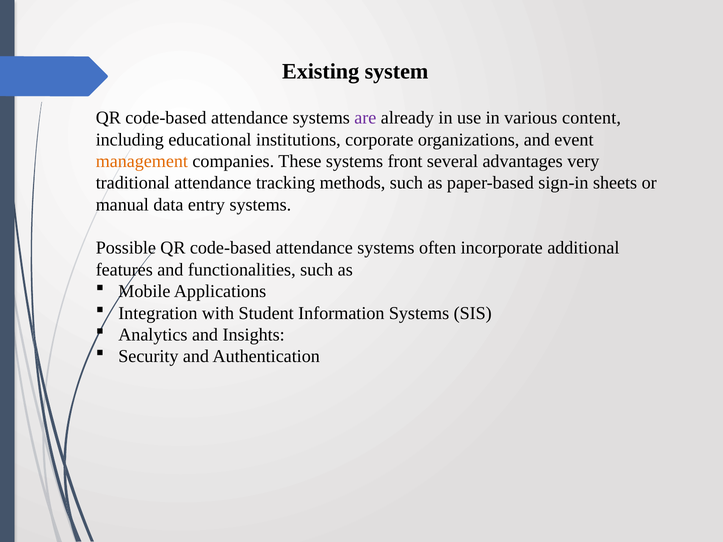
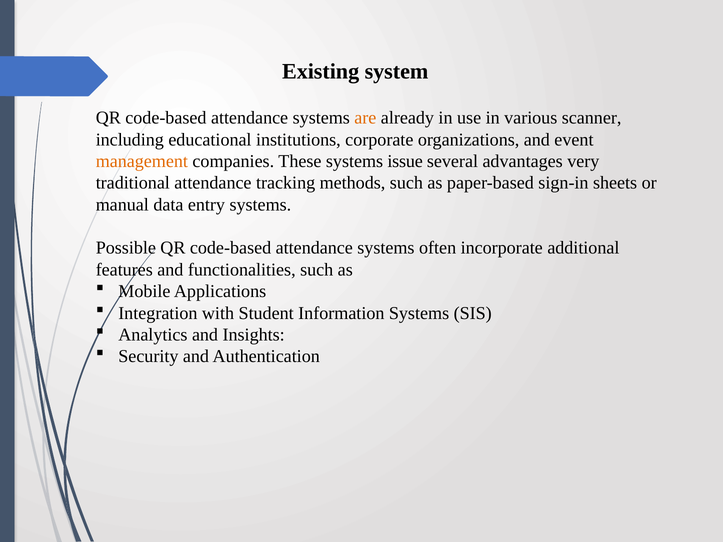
are colour: purple -> orange (365, 118)
content: content -> scanner (592, 118)
front: front -> issue (405, 161)
